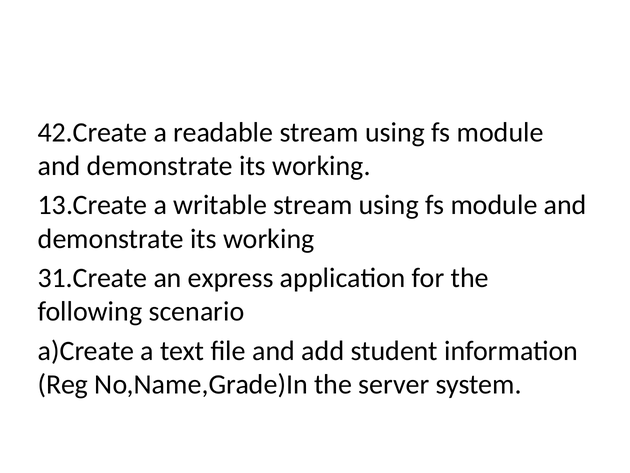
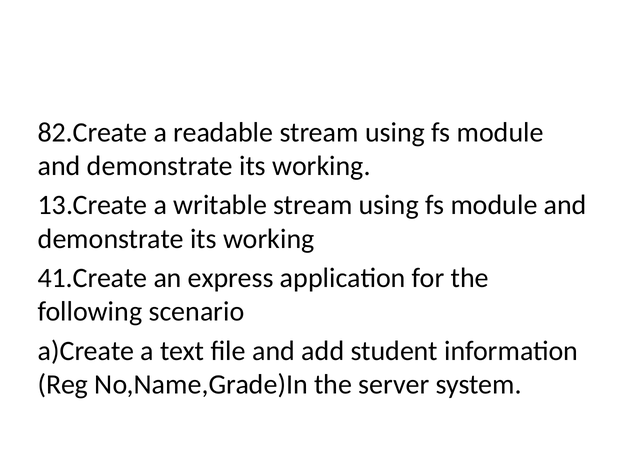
42.Create: 42.Create -> 82.Create (93, 132)
31.Create: 31.Create -> 41.Create (93, 278)
